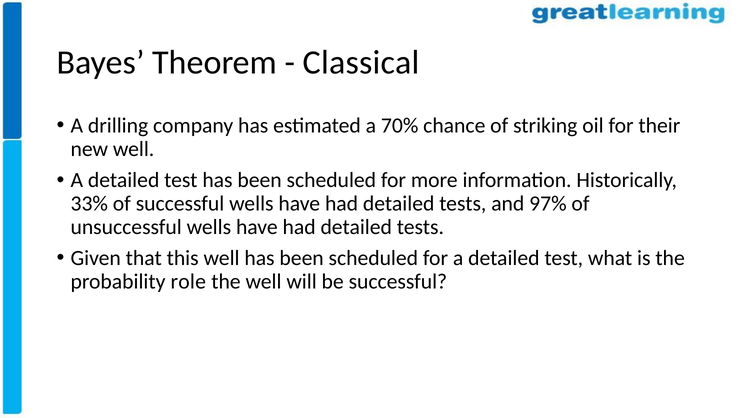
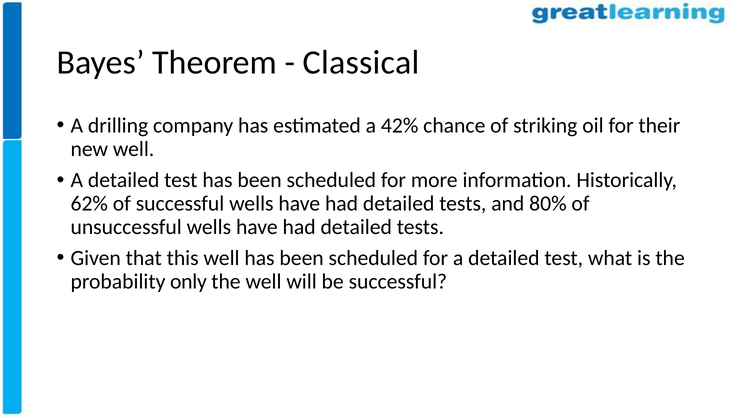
70%: 70% -> 42% (400, 126)
33%: 33% -> 62% (89, 204)
97%: 97% -> 80% (548, 204)
role: role -> only (188, 282)
